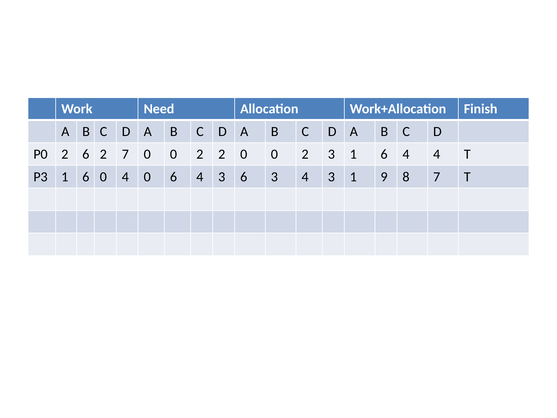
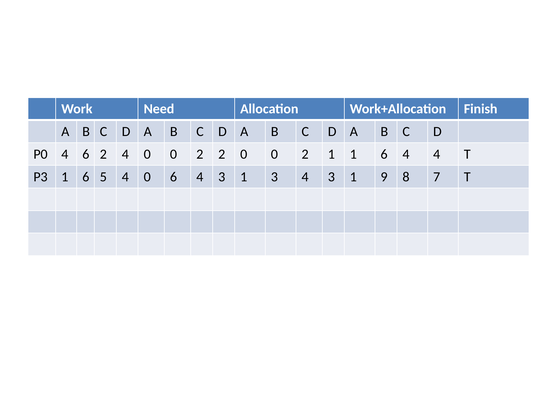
P0 2: 2 -> 4 (65, 154)
2 7: 7 -> 4 (125, 154)
2 3: 3 -> 1 (331, 154)
6 0: 0 -> 5 (103, 177)
6 4 3 6: 6 -> 1 (244, 177)
